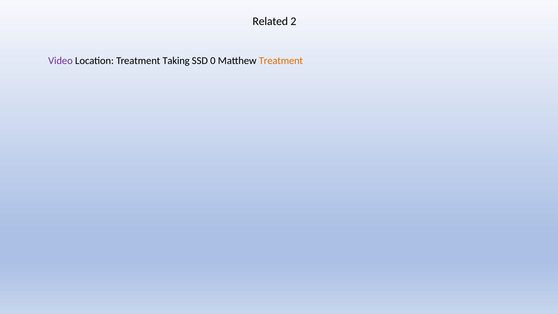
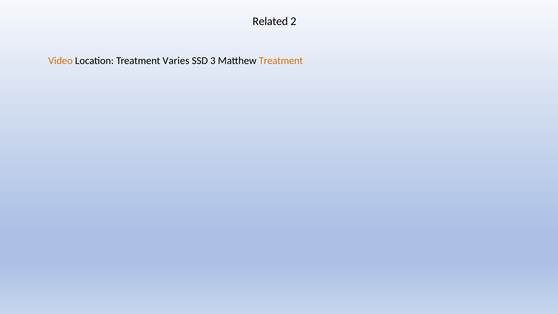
Video colour: purple -> orange (60, 61)
Taking: Taking -> Varies (176, 61)
0: 0 -> 3 (213, 61)
